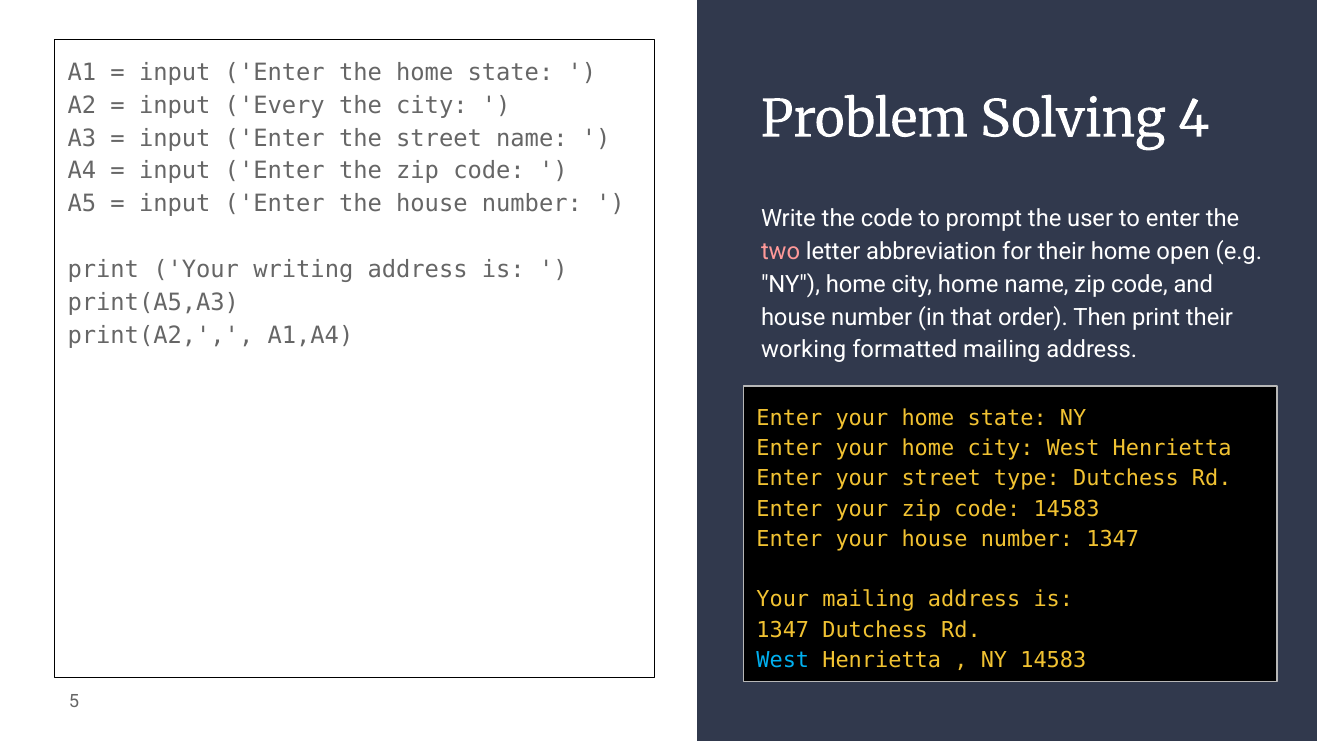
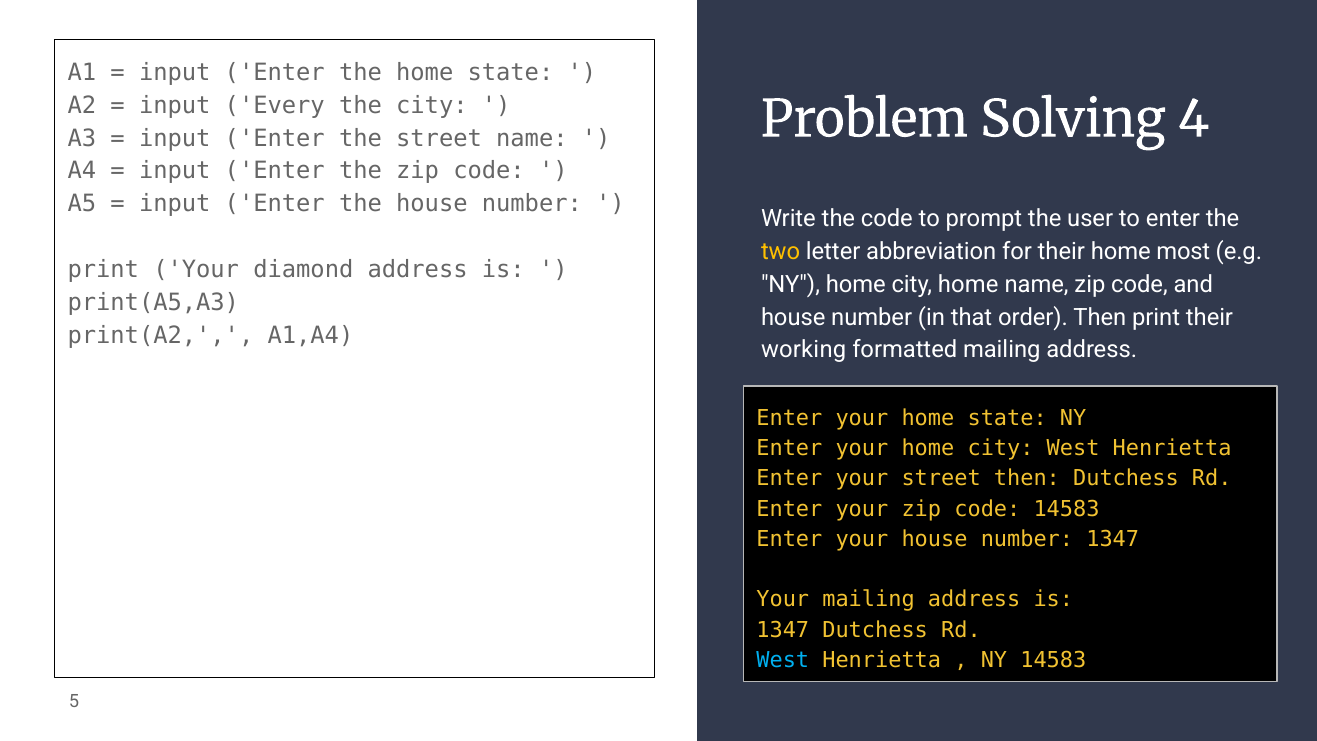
two colour: pink -> yellow (781, 251)
open: open -> most (1183, 251)
writing: writing -> diamond (303, 269)
street type: type -> then (1027, 478)
